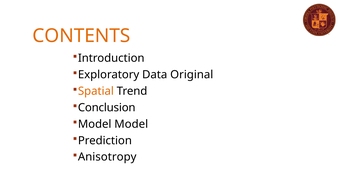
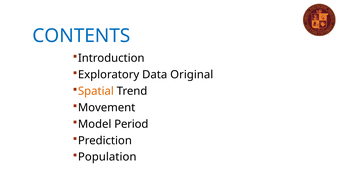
CONTENTS colour: orange -> blue (81, 36)
Conclusion: Conclusion -> Movement (107, 108)
Model Model: Model -> Period (131, 124)
Anisotropy: Anisotropy -> Population (107, 157)
